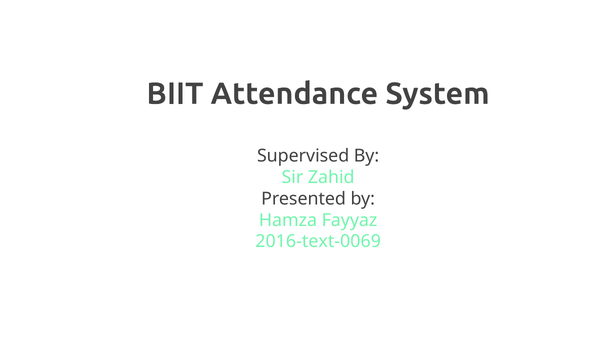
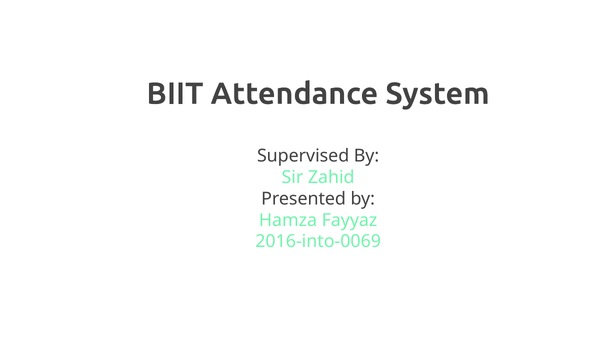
2016-text-0069: 2016-text-0069 -> 2016-into-0069 (318, 241)
